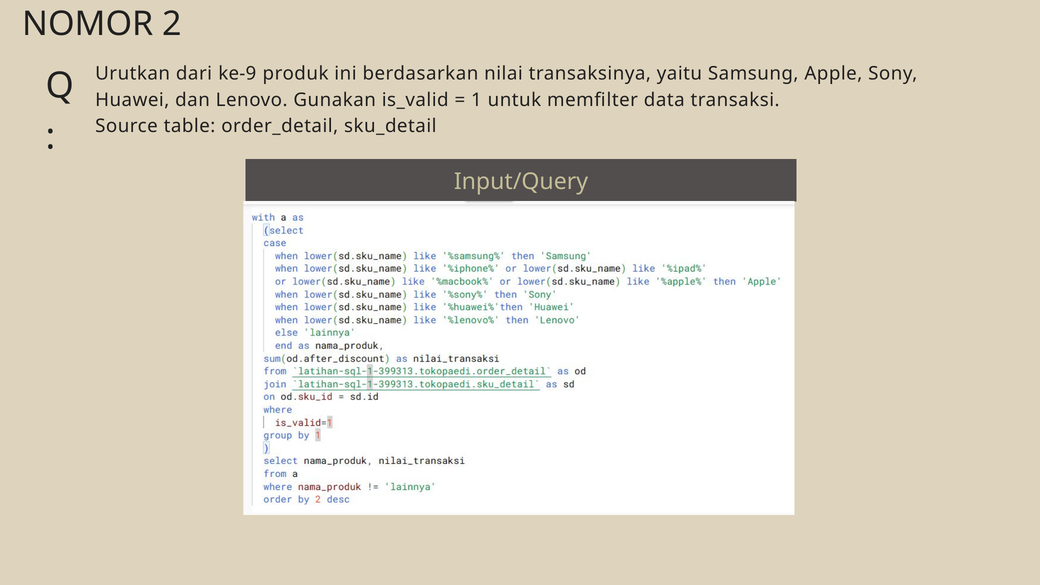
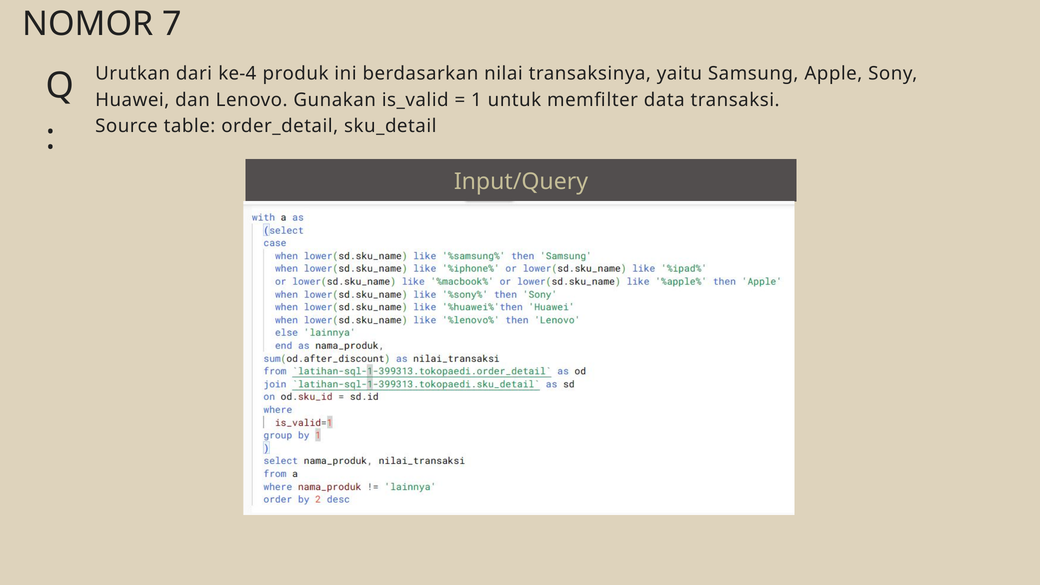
2: 2 -> 7 (172, 24)
ke-9: ke-9 -> ke-4 (237, 74)
